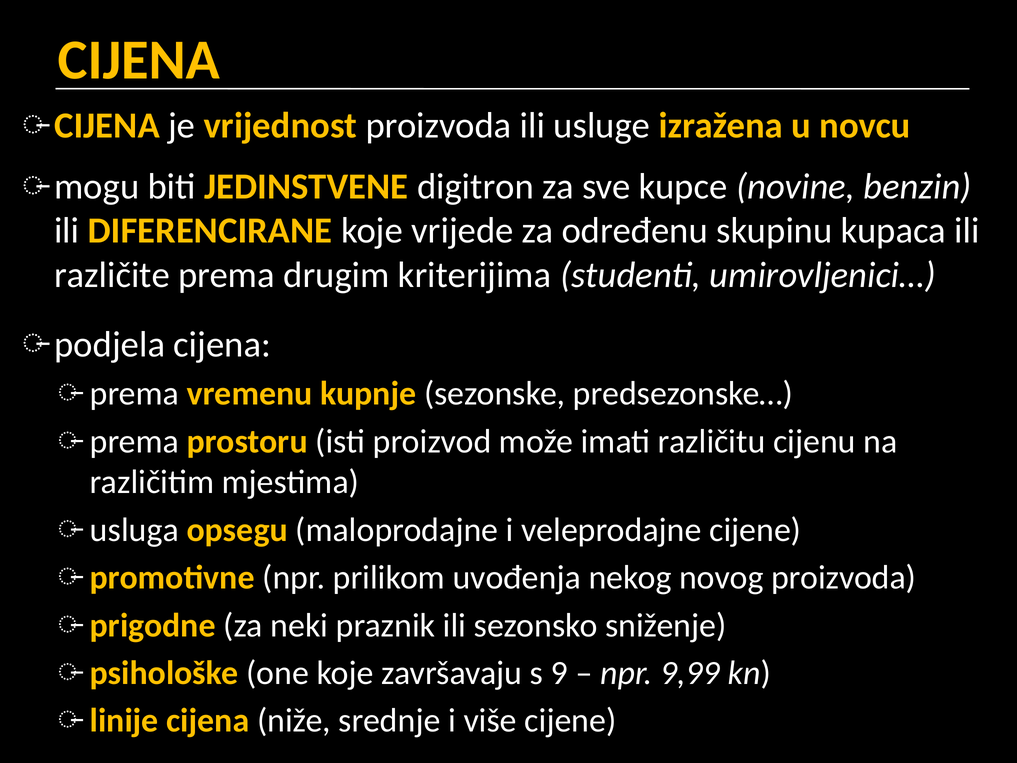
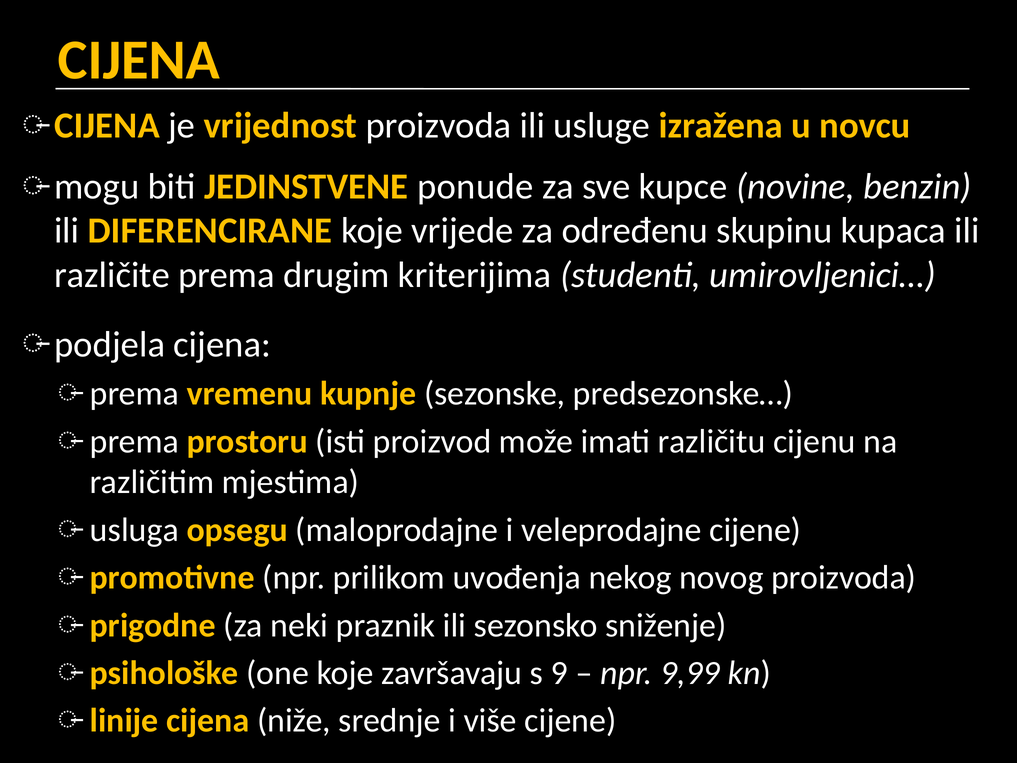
digitron: digitron -> ponude (475, 187)
